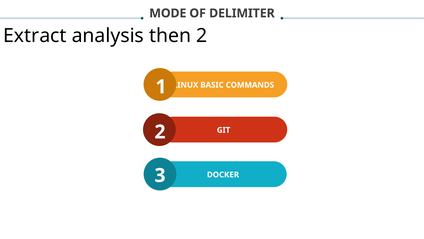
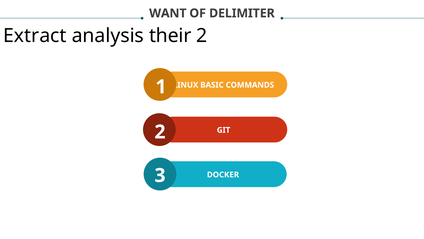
MODE: MODE -> WANT (168, 13)
then: then -> their (170, 36)
